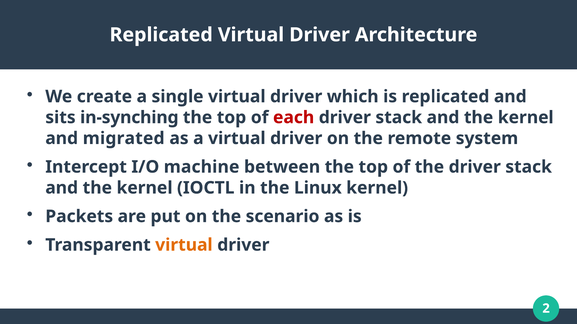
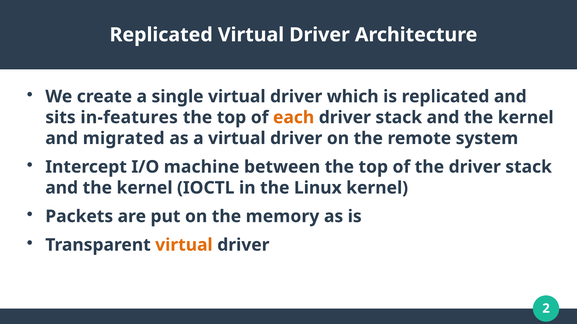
in-synching: in-synching -> in-features (129, 118)
each colour: red -> orange (294, 118)
scenario: scenario -> memory (282, 217)
